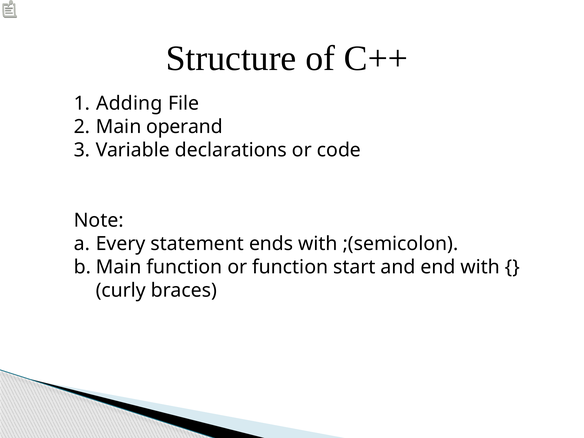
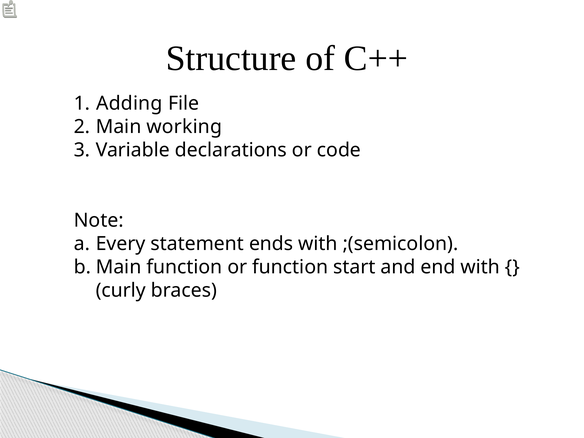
operand: operand -> working (184, 127)
